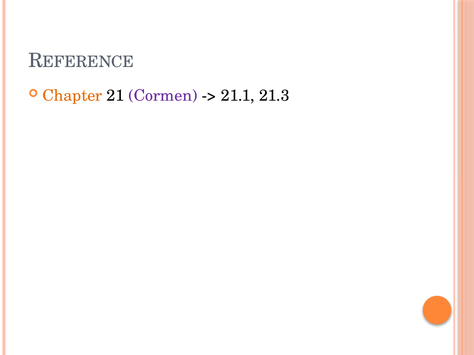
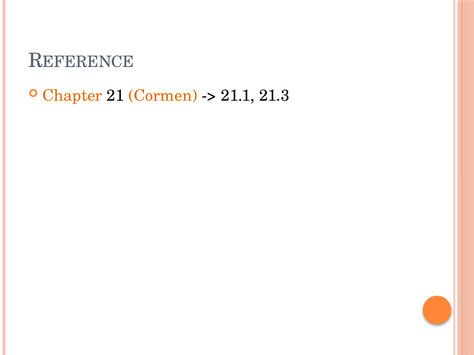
Cormen colour: purple -> orange (163, 96)
